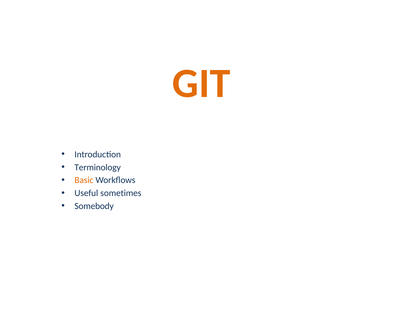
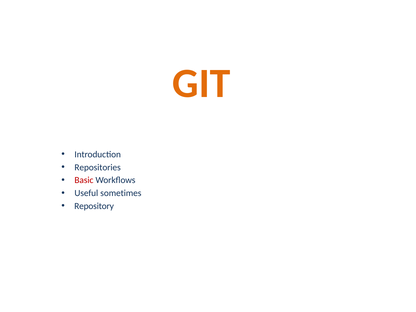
Terminology: Terminology -> Repositories (98, 167)
Basic colour: orange -> red (84, 180)
Somebody: Somebody -> Repository (94, 206)
